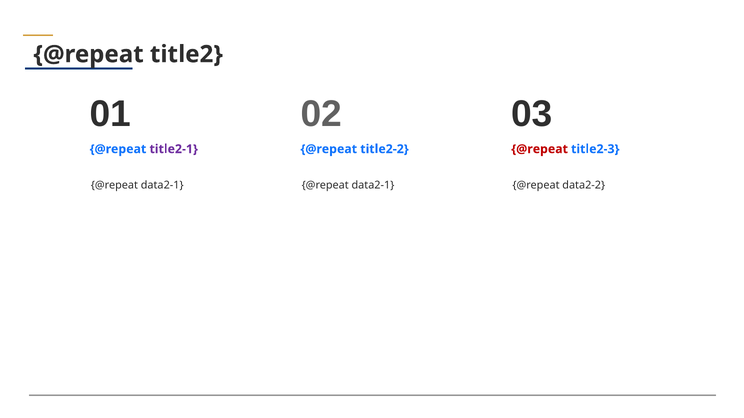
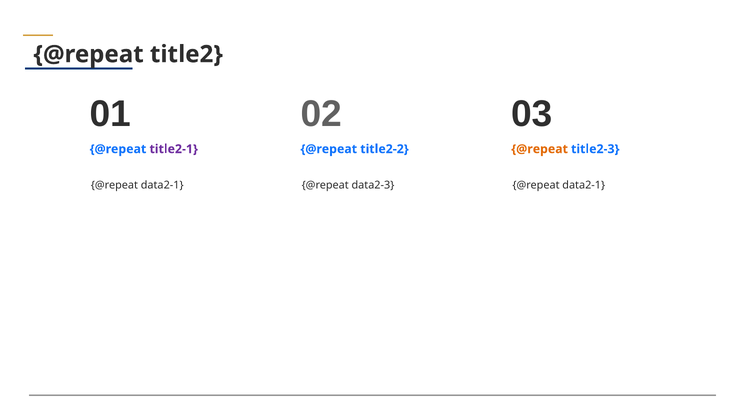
@repeat colour: red -> orange (540, 149)
data2-1: data2-1 -> data2-3 (373, 185)
data2-2: data2-2 -> data2-1 (584, 185)
